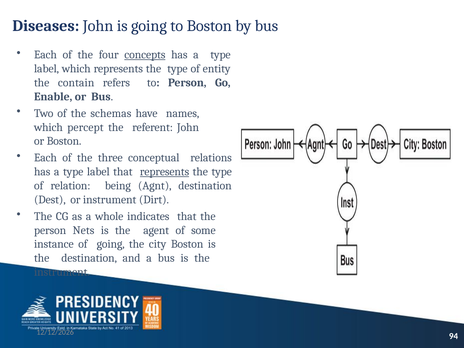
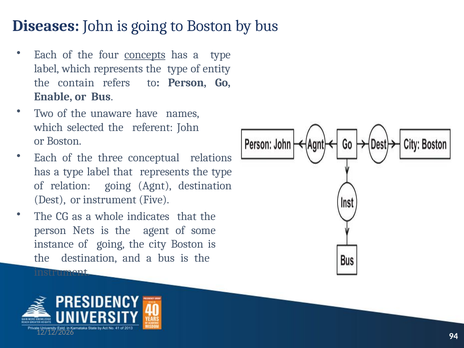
schemas: schemas -> unaware (111, 113)
percept: percept -> selected (86, 127)
represents underline: present -> none (165, 172)
relation being: being -> going (118, 186)
Dirt: Dirt -> Five (154, 200)
